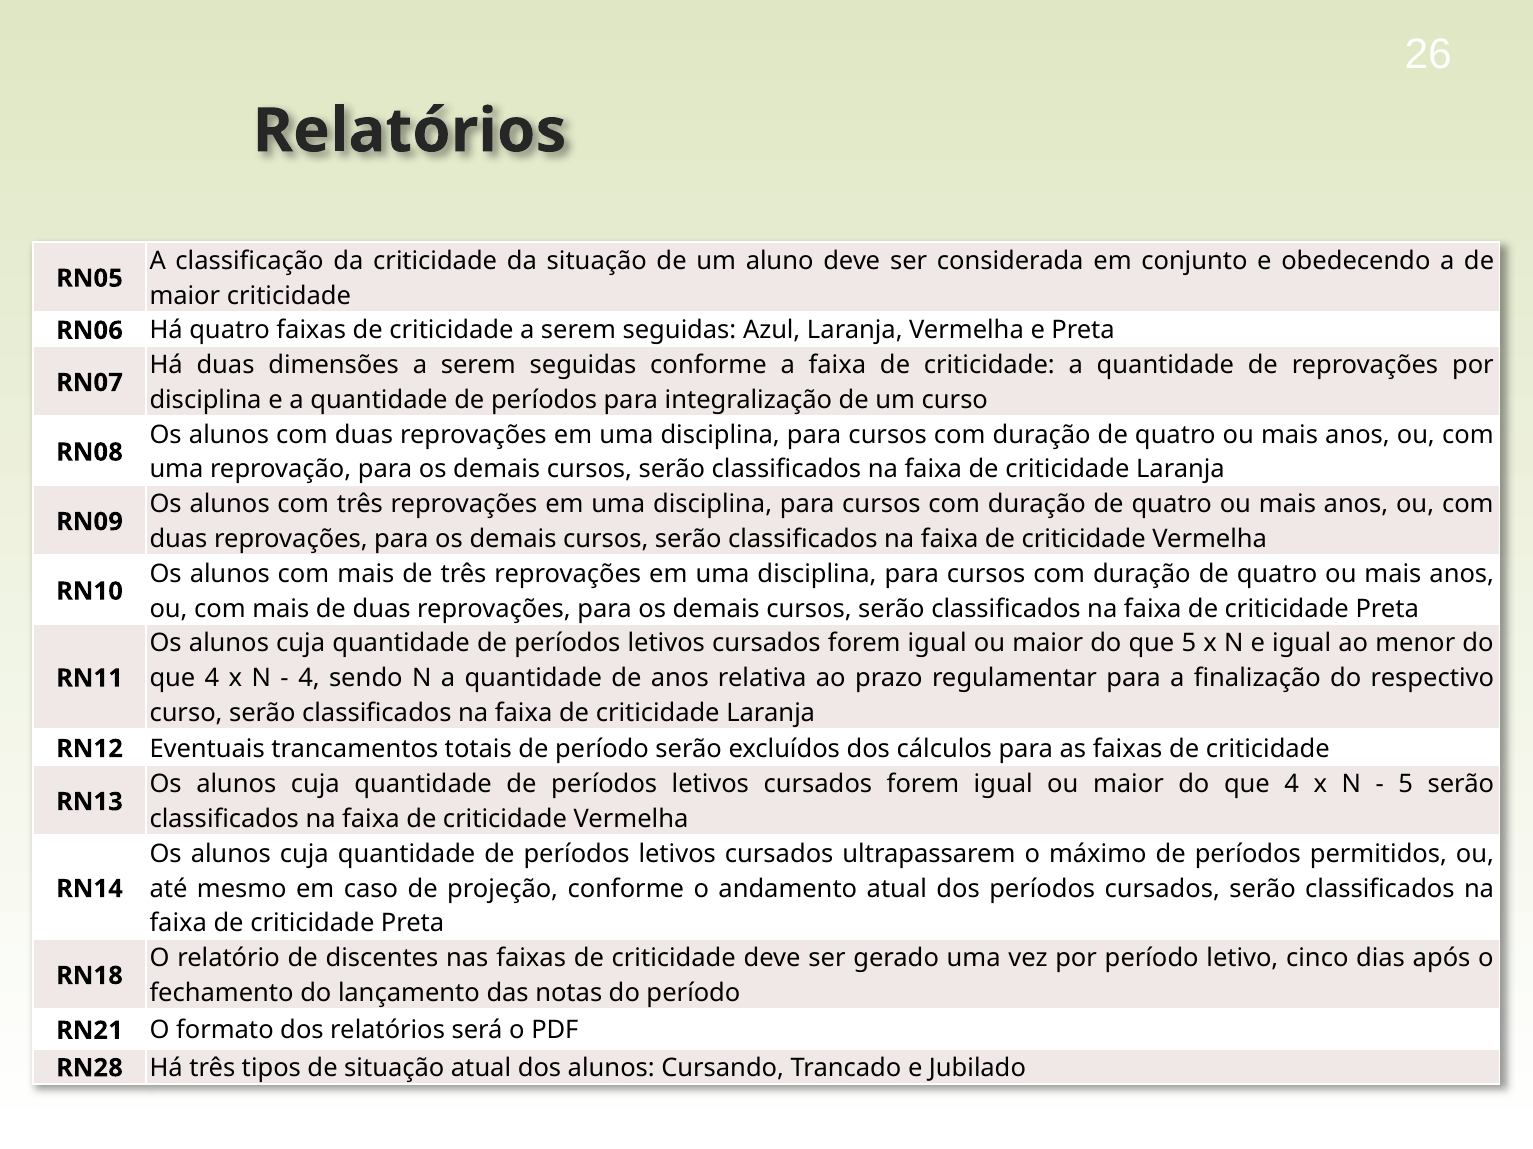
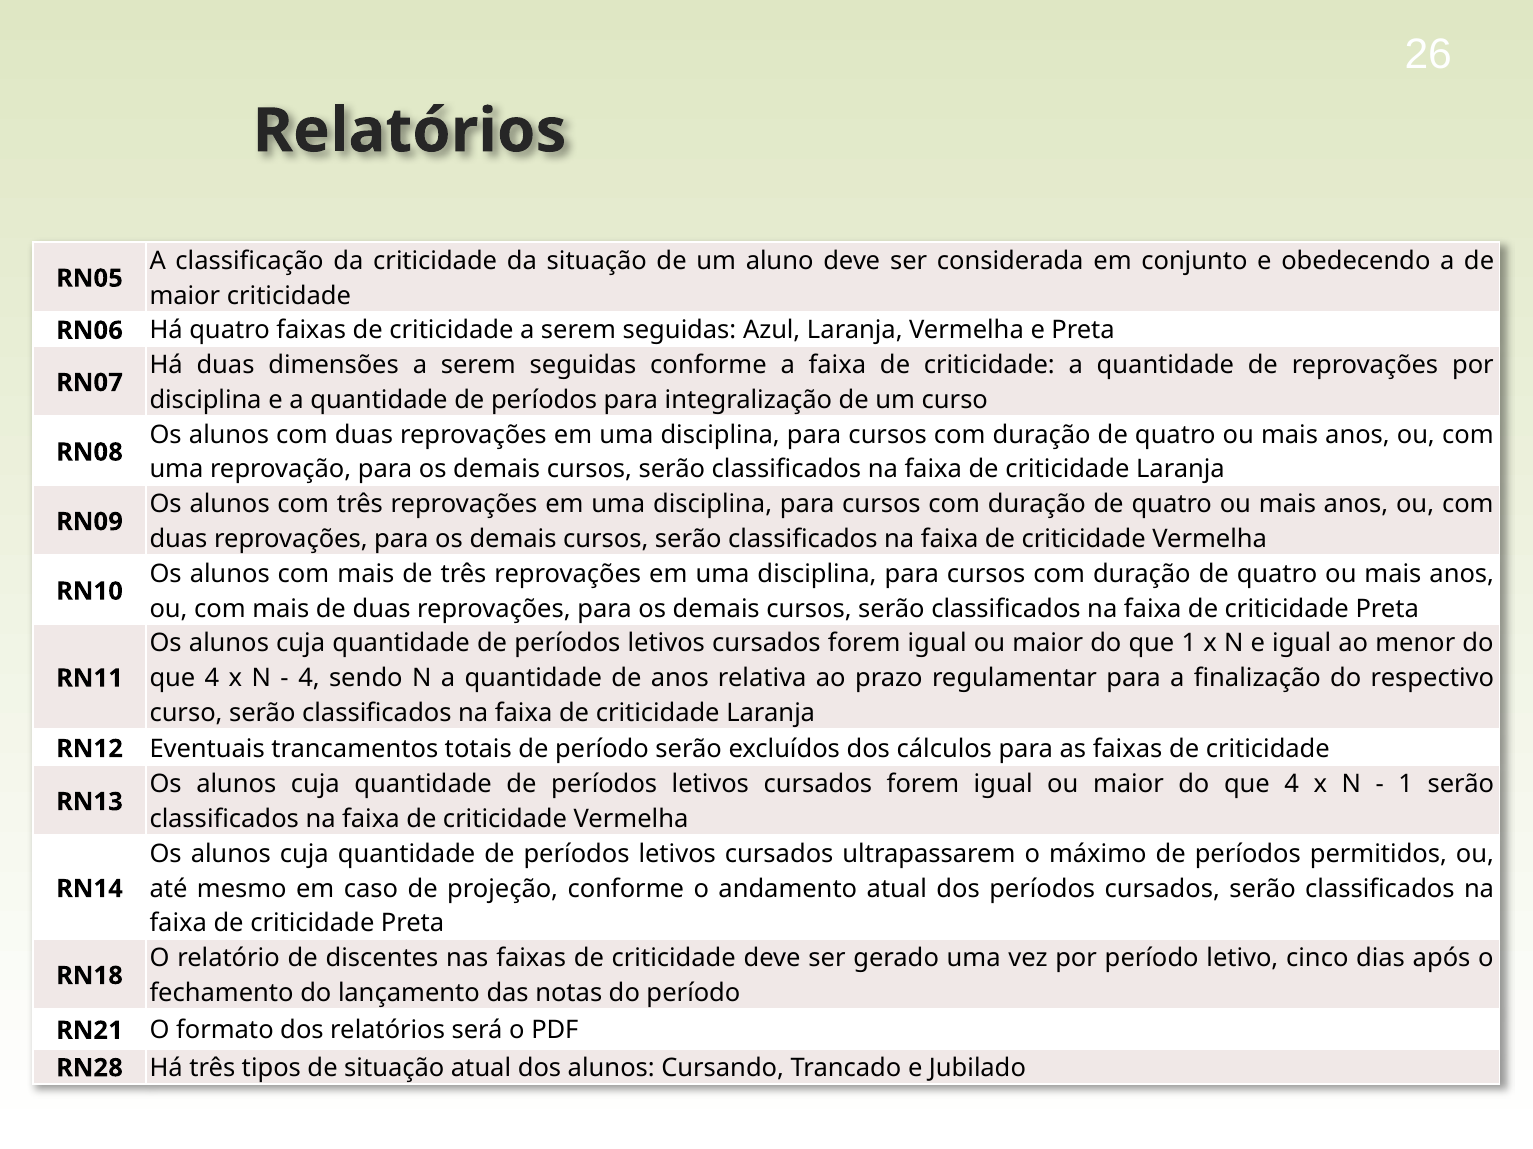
que 5: 5 -> 1 (1189, 644)
5: 5 -> 1 (1406, 785)
